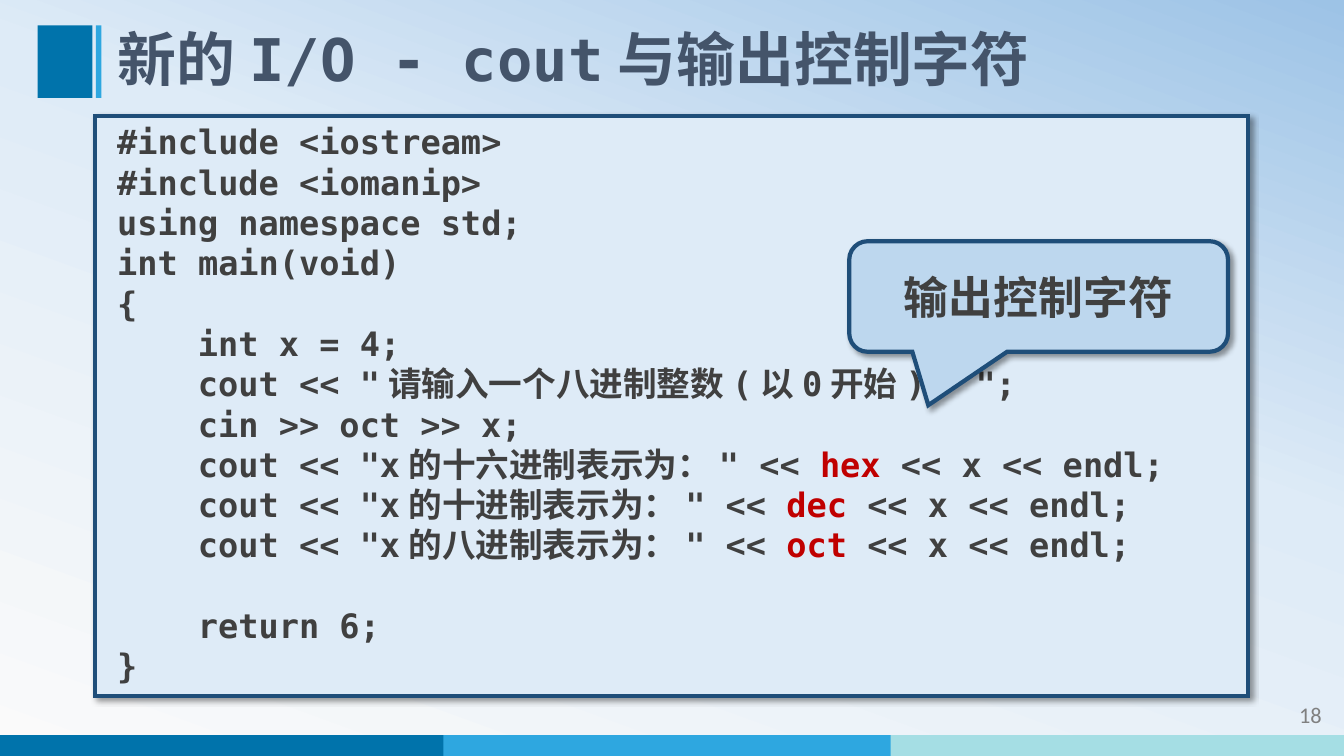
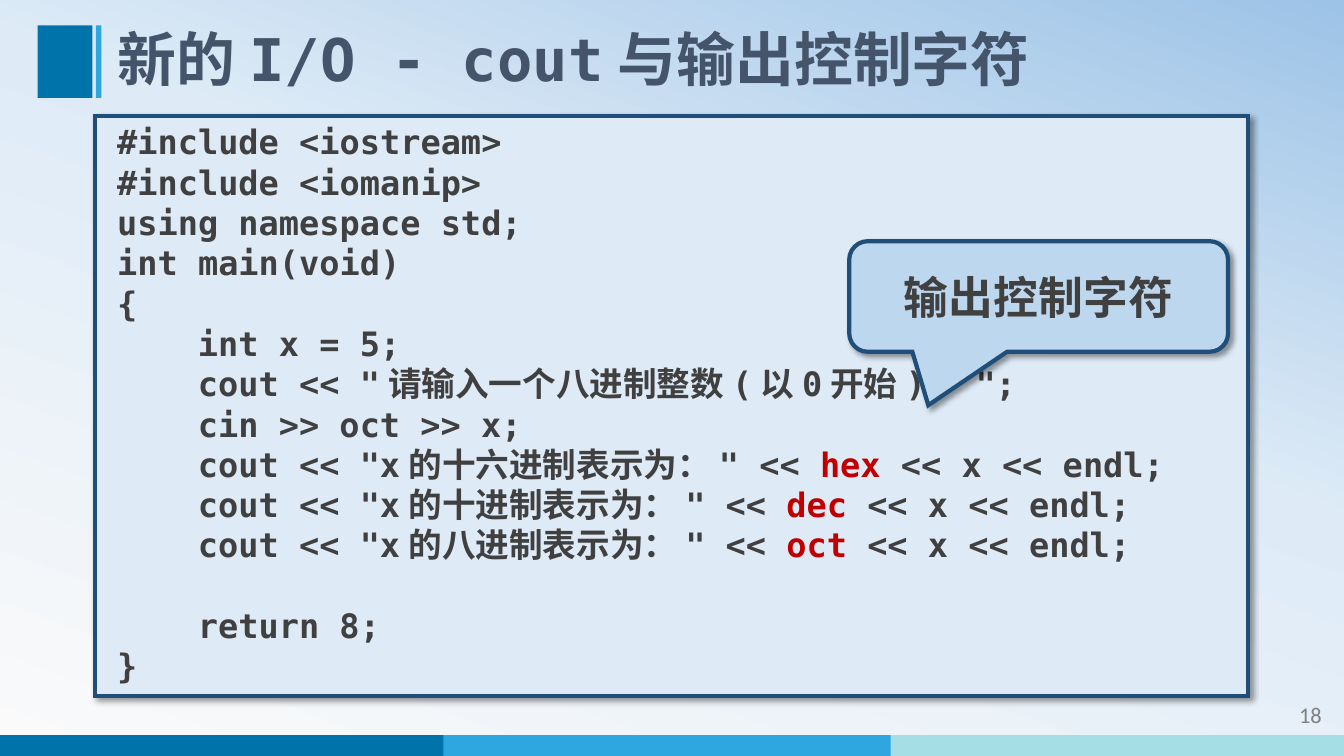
4: 4 -> 5 (380, 345)
6: 6 -> 8 (360, 628)
